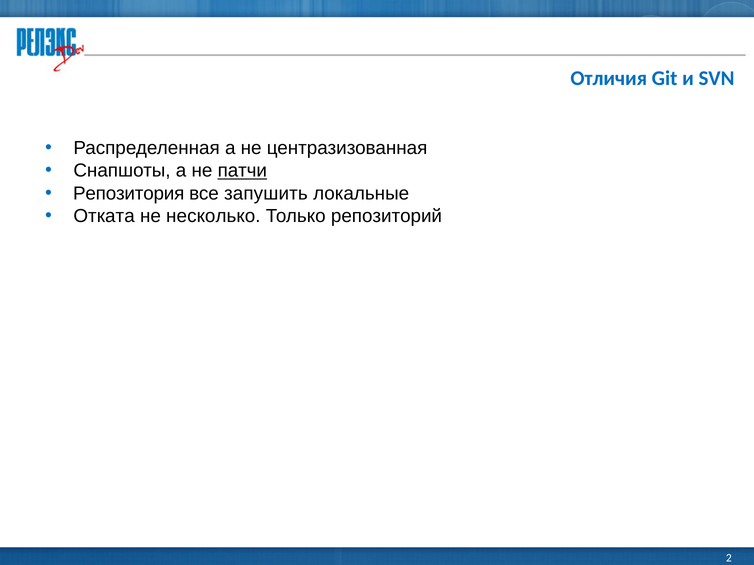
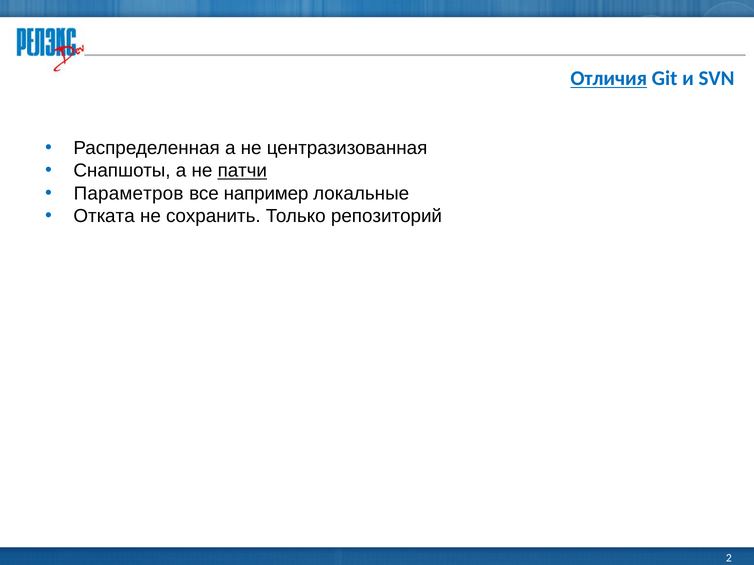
Отличия underline: none -> present (609, 79)
Репозитория: Репозитория -> Параметров (129, 194)
запушить: запушить -> например (266, 194)
несколько: несколько -> сохранить (213, 216)
